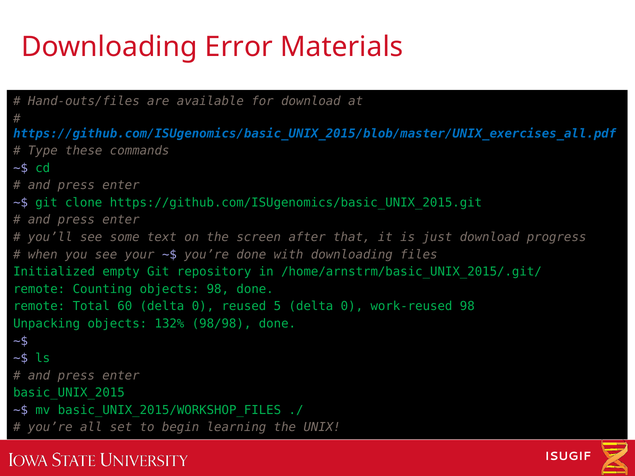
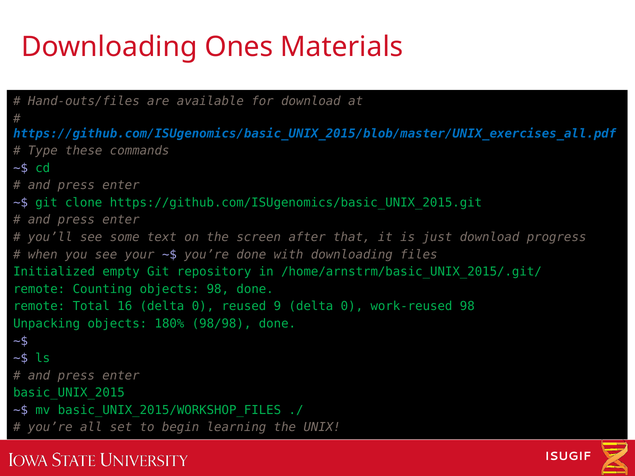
Error: Error -> Ones (239, 47)
60: 60 -> 16 (125, 307)
5: 5 -> 9 (277, 307)
132%: 132% -> 180% (169, 324)
